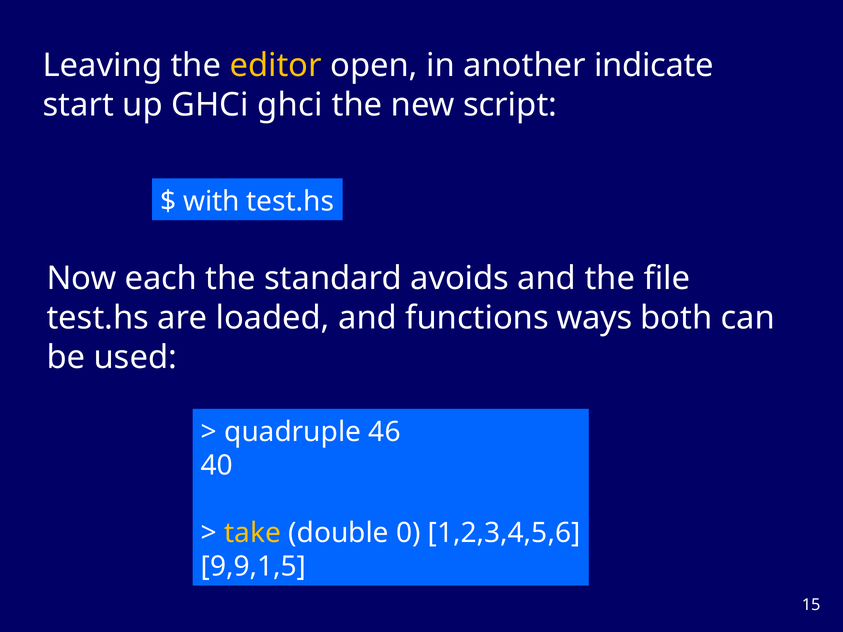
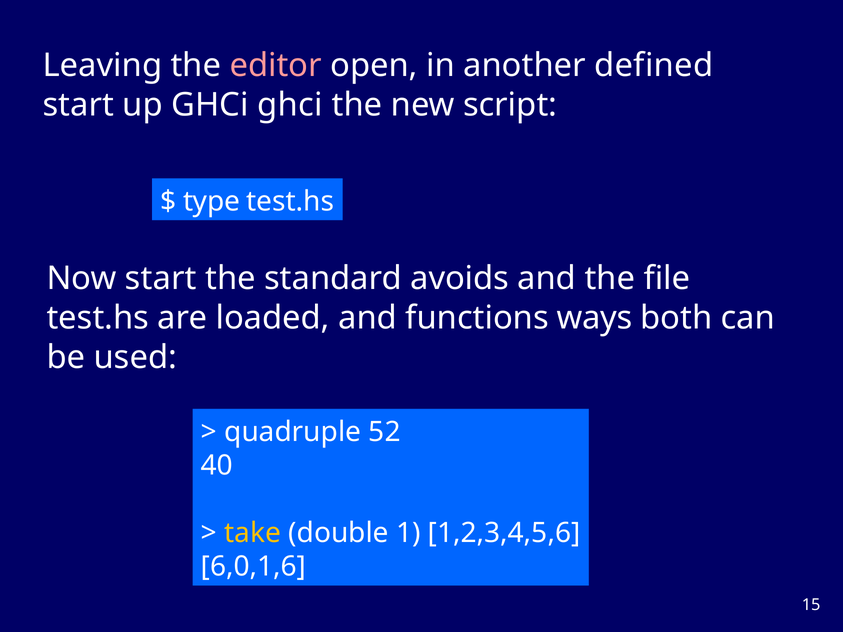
editor colour: yellow -> pink (276, 66)
indicate: indicate -> defined (654, 66)
with: with -> type (211, 201)
Now each: each -> start (161, 279)
46: 46 -> 52 (385, 432)
0: 0 -> 1 (408, 533)
9,9,1,5: 9,9,1,5 -> 6,0,1,6 (254, 567)
